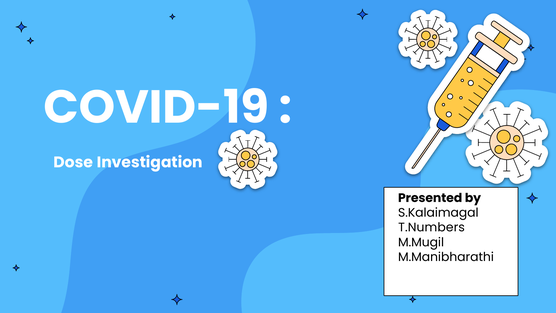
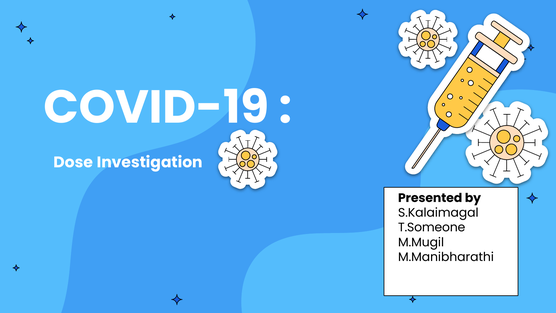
T.Numbers: T.Numbers -> T.Someone (432, 227)
